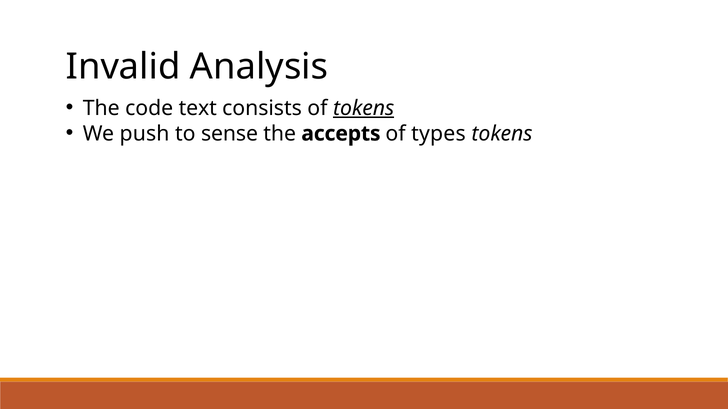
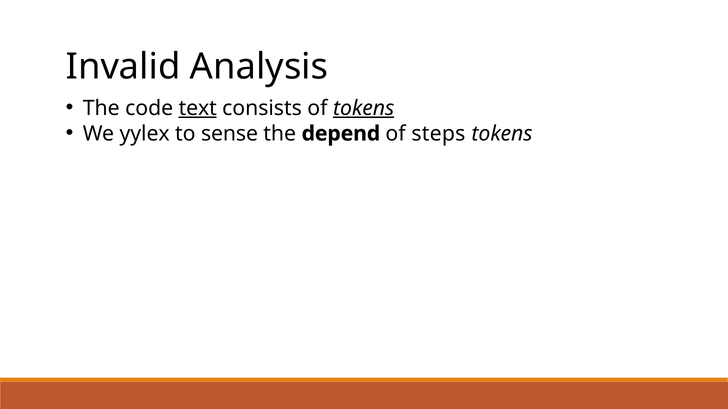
text underline: none -> present (198, 108)
push: push -> yylex (145, 134)
accepts: accepts -> depend (341, 134)
types: types -> steps (438, 134)
